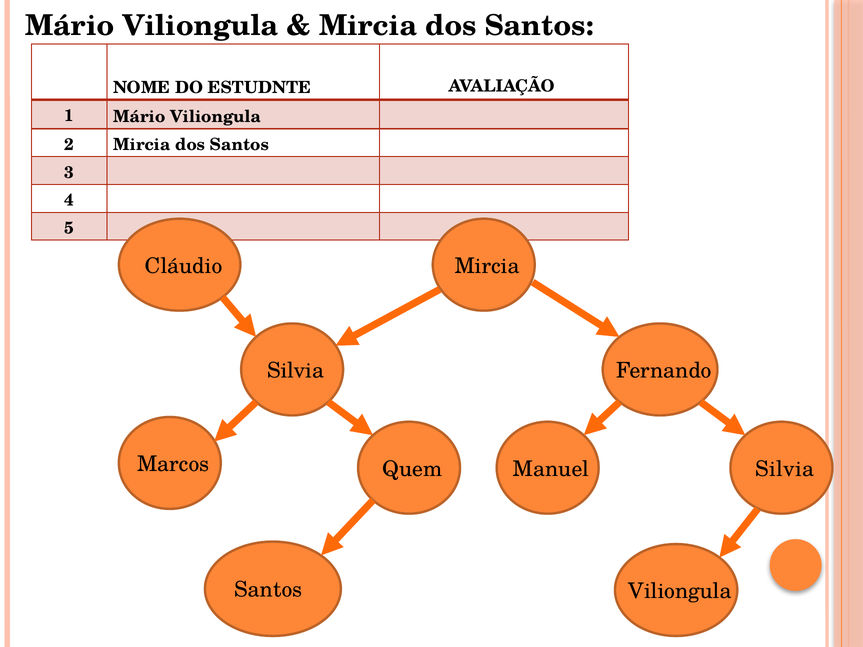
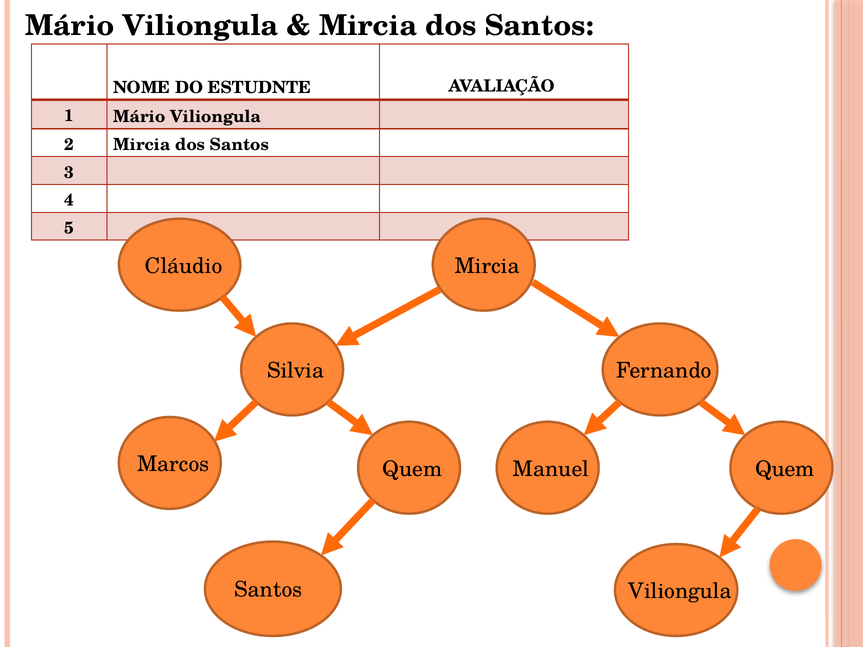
Silvia: Silvia -> Quem (785, 469)
